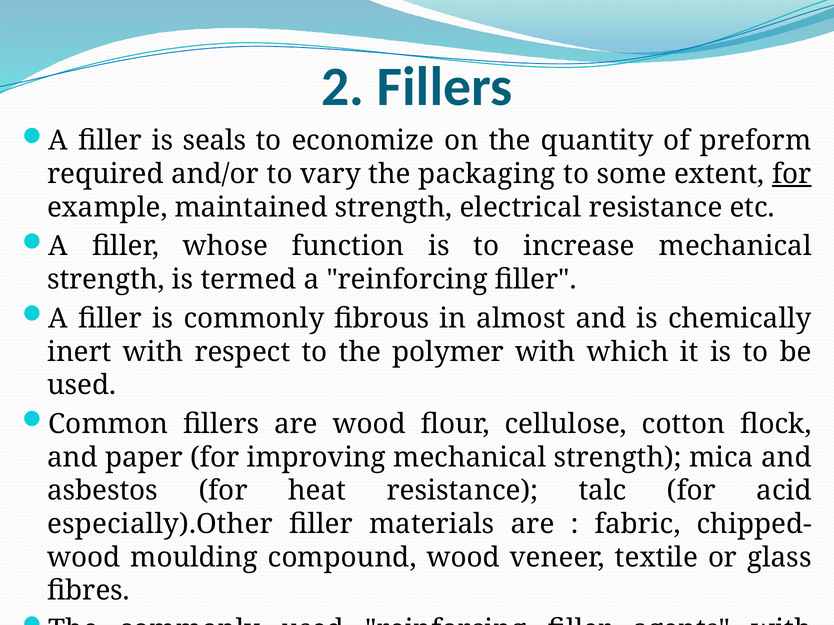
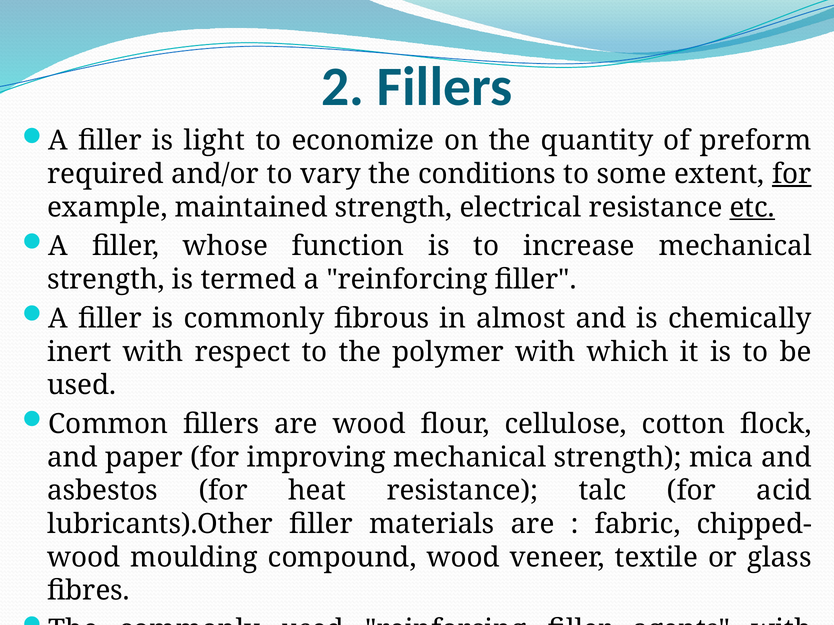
seals: seals -> light (214, 141)
packaging: packaging -> conditions (487, 174)
etc underline: none -> present (752, 208)
especially).Other: especially).Other -> lubricants).Other (160, 524)
